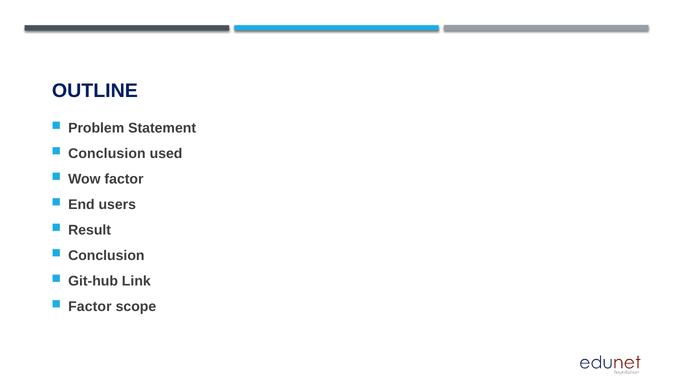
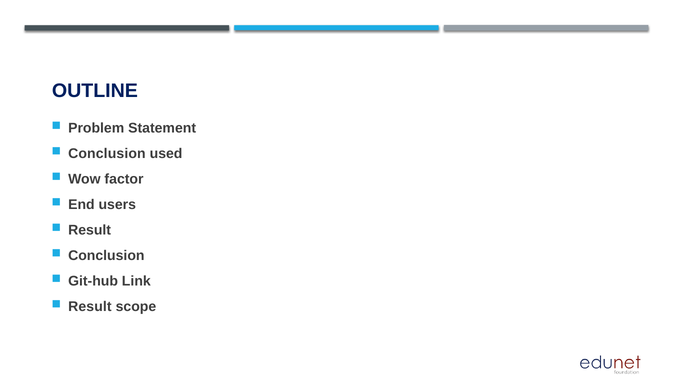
Factor: Factor -> Result (90, 307)
